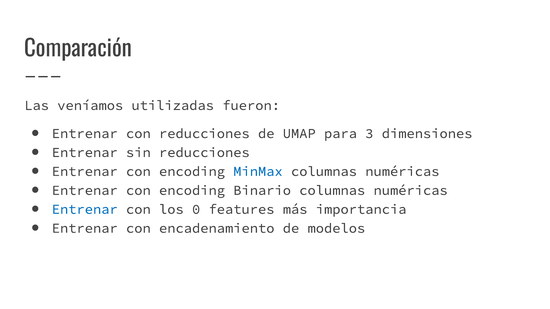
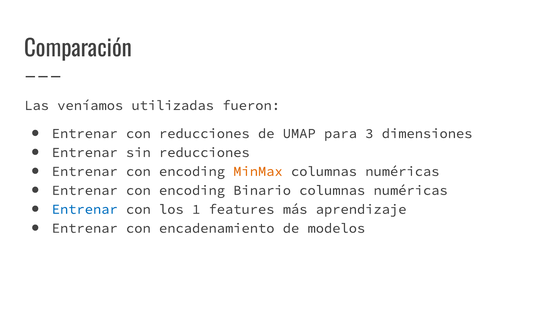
MinMax colour: blue -> orange (258, 172)
0: 0 -> 1 (196, 210)
importancia: importancia -> aprendizaje (361, 210)
